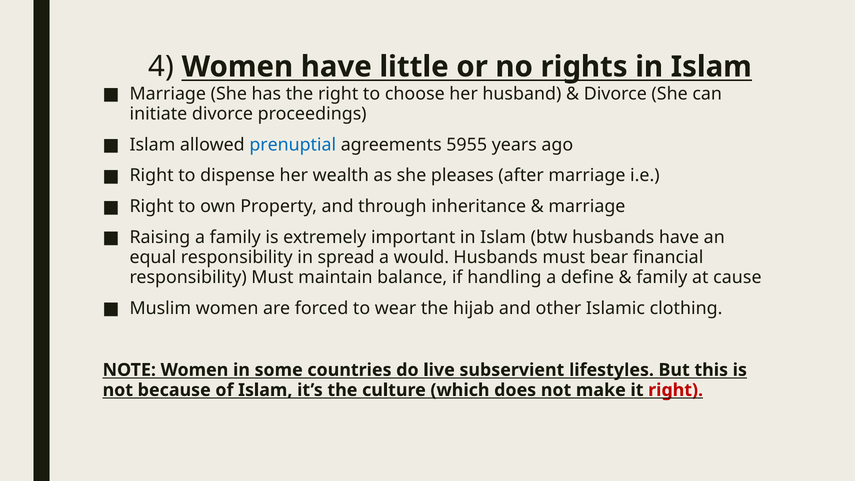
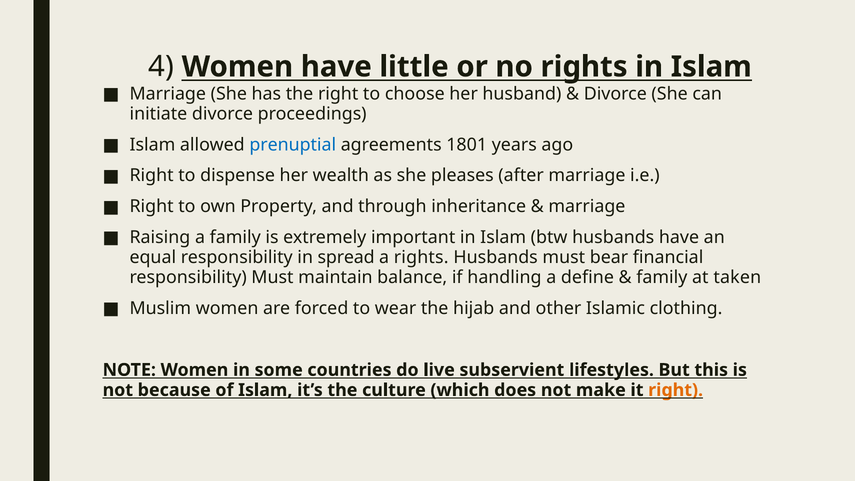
5955: 5955 -> 1801 (467, 145)
a would: would -> rights (421, 257)
cause: cause -> taken (737, 277)
right colour: red -> orange (676, 390)
